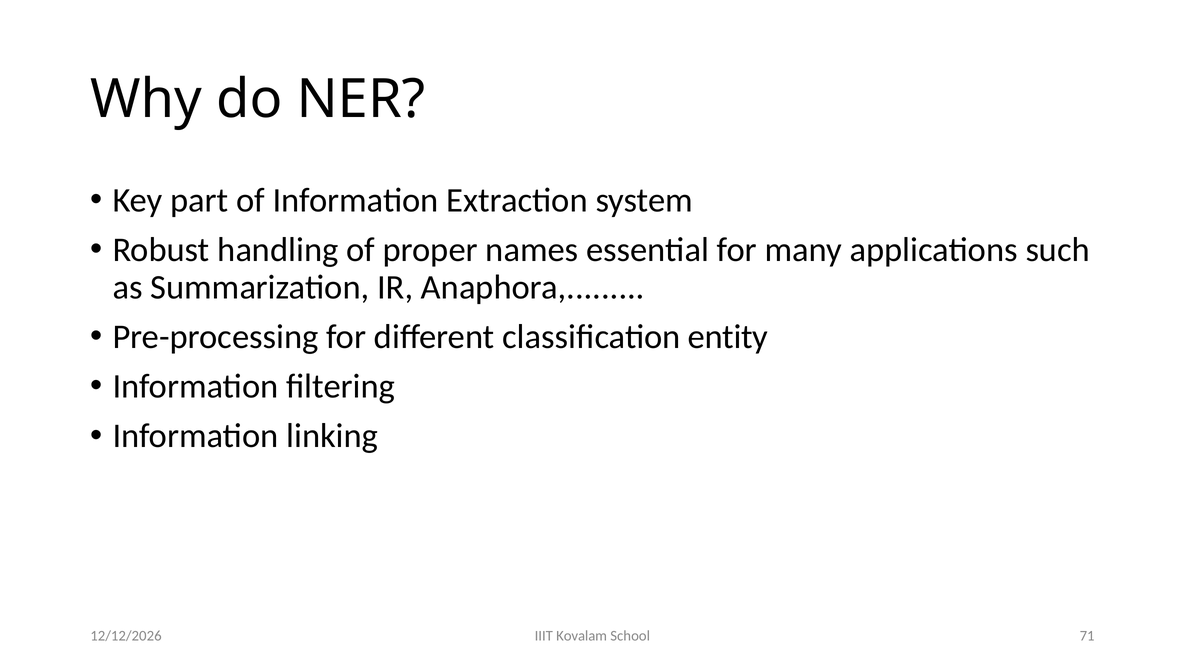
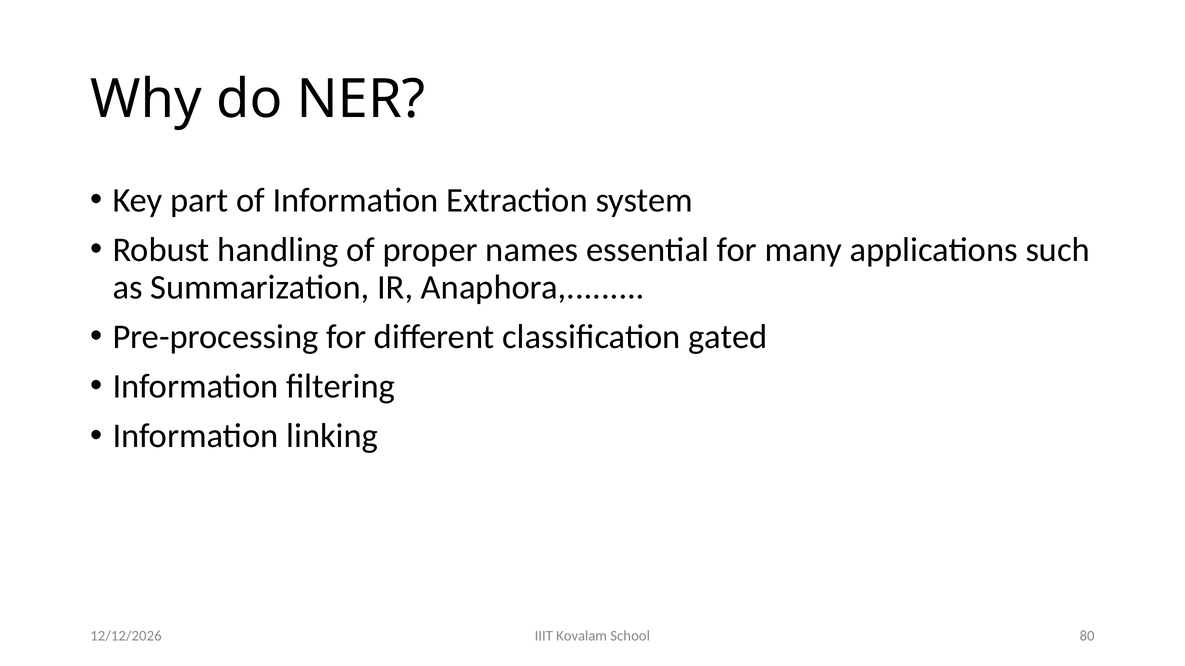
entity: entity -> gated (728, 337)
71: 71 -> 80 (1087, 636)
